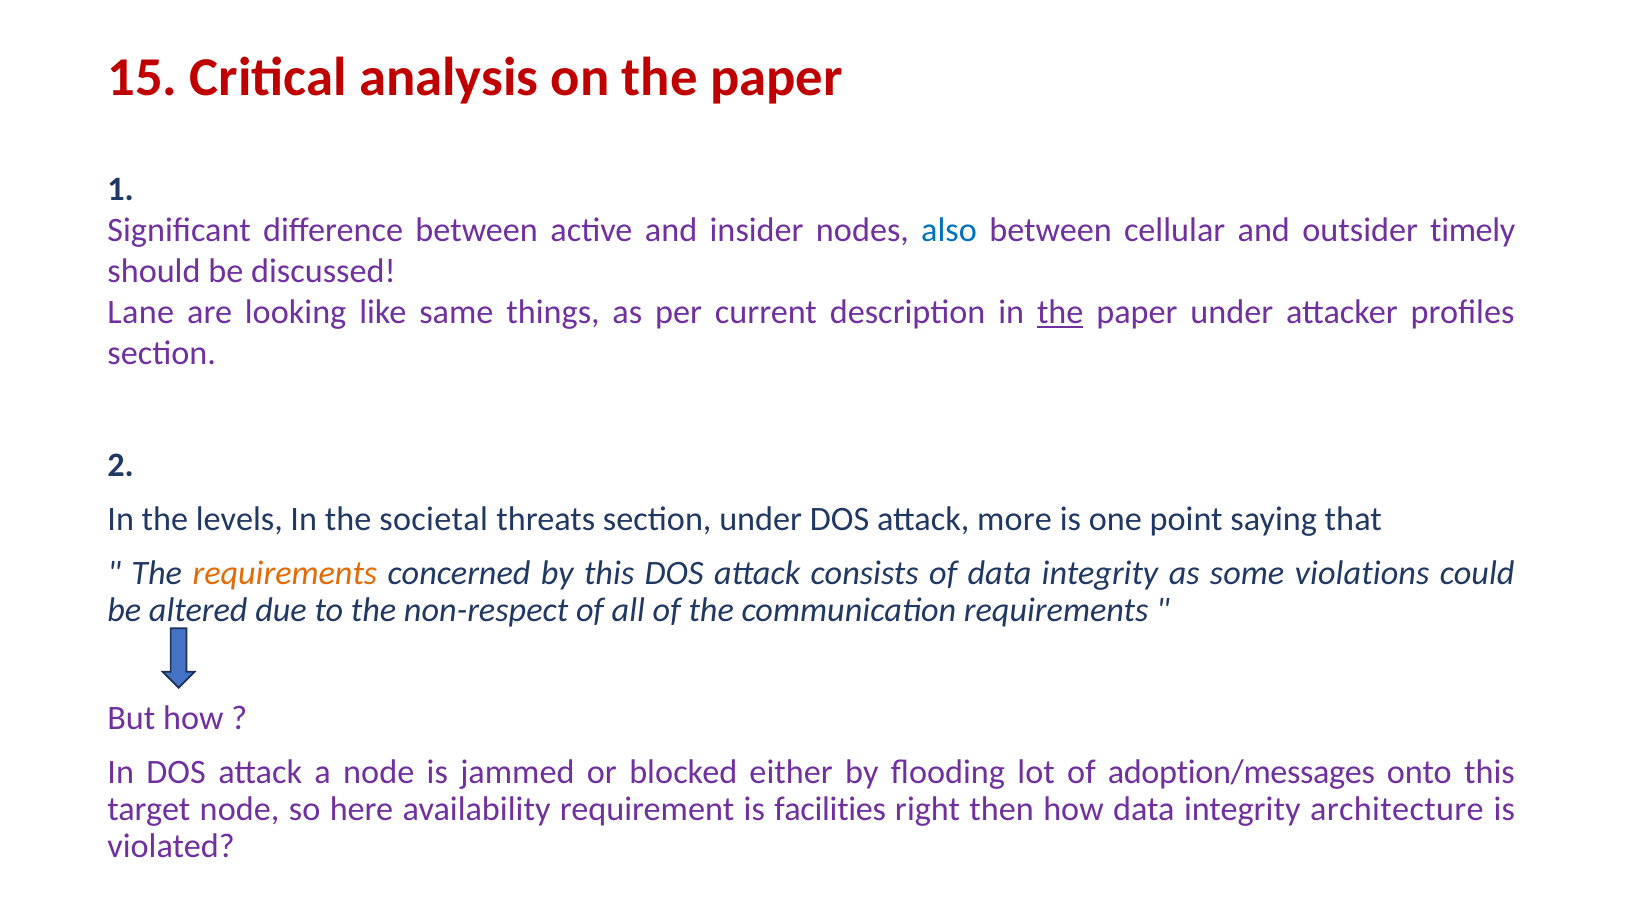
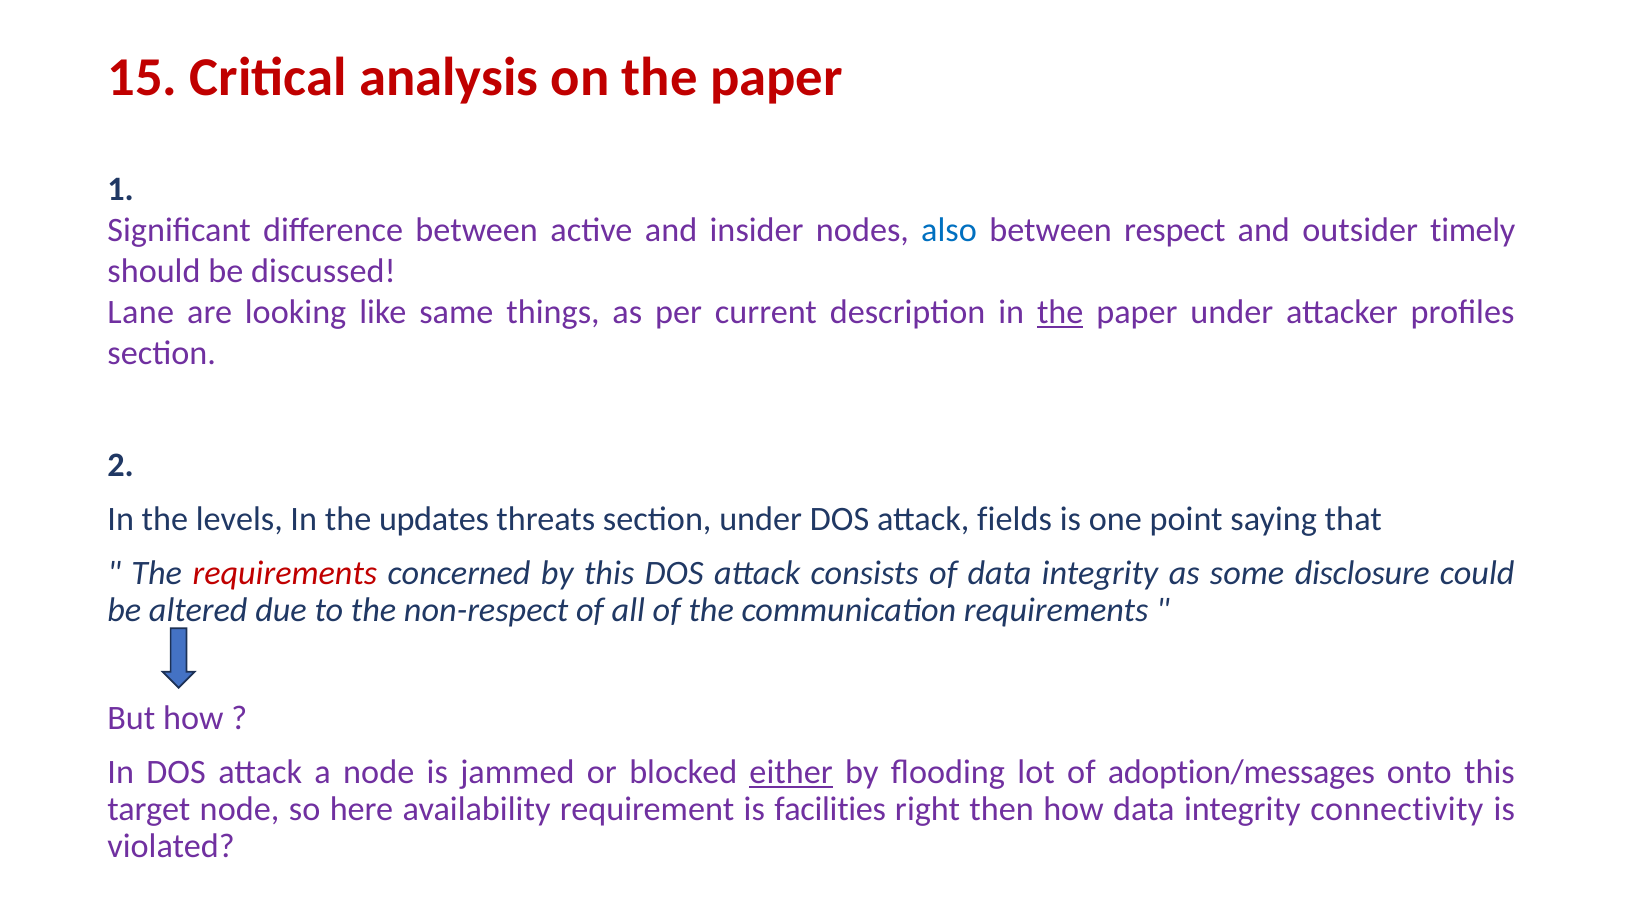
cellular: cellular -> respect (1175, 230)
societal: societal -> updates (434, 519)
more: more -> fields (1015, 519)
requirements colour: orange -> red (285, 573)
violations: violations -> disclosure (1362, 573)
either underline: none -> present (791, 772)
architecture: architecture -> connectivity (1397, 809)
